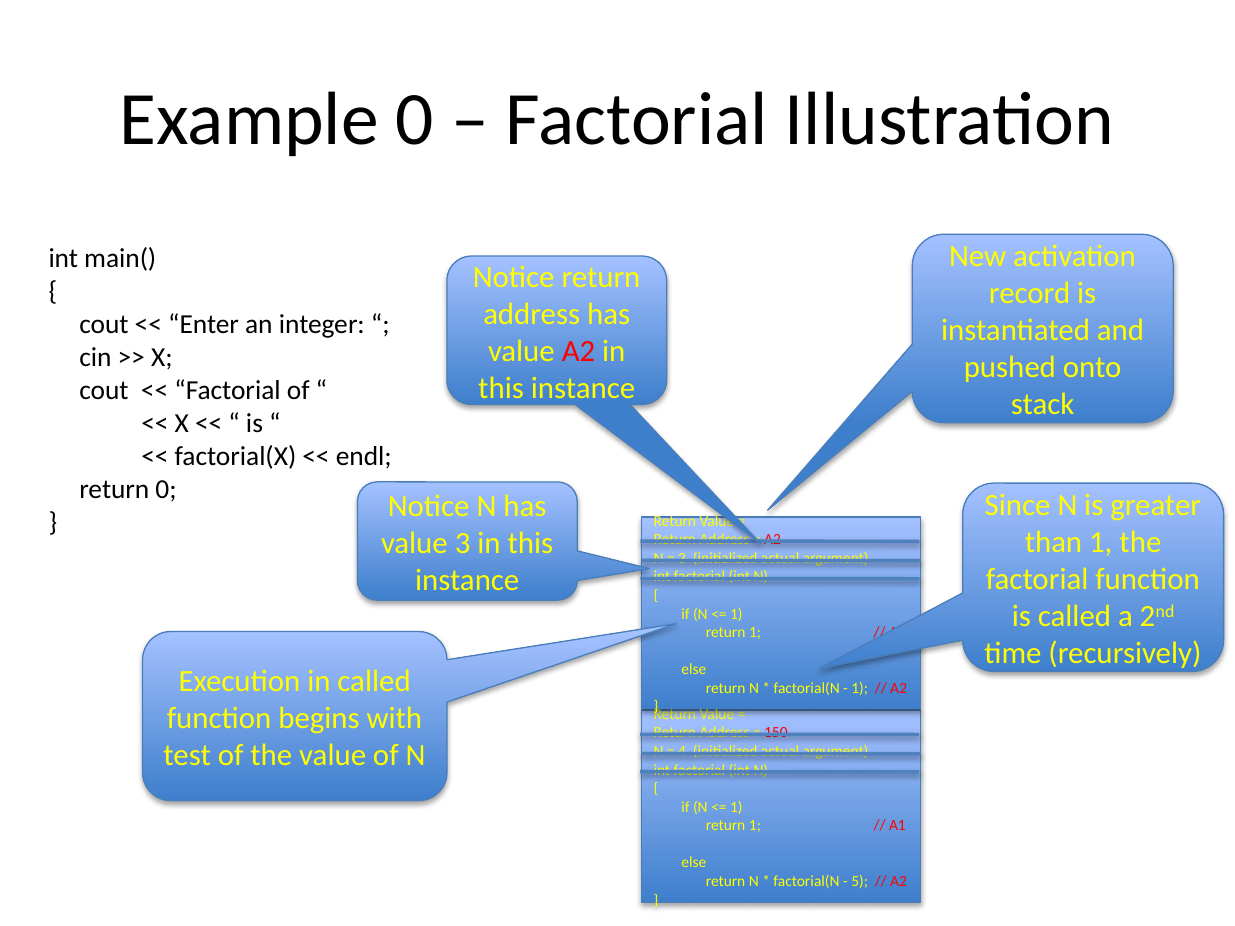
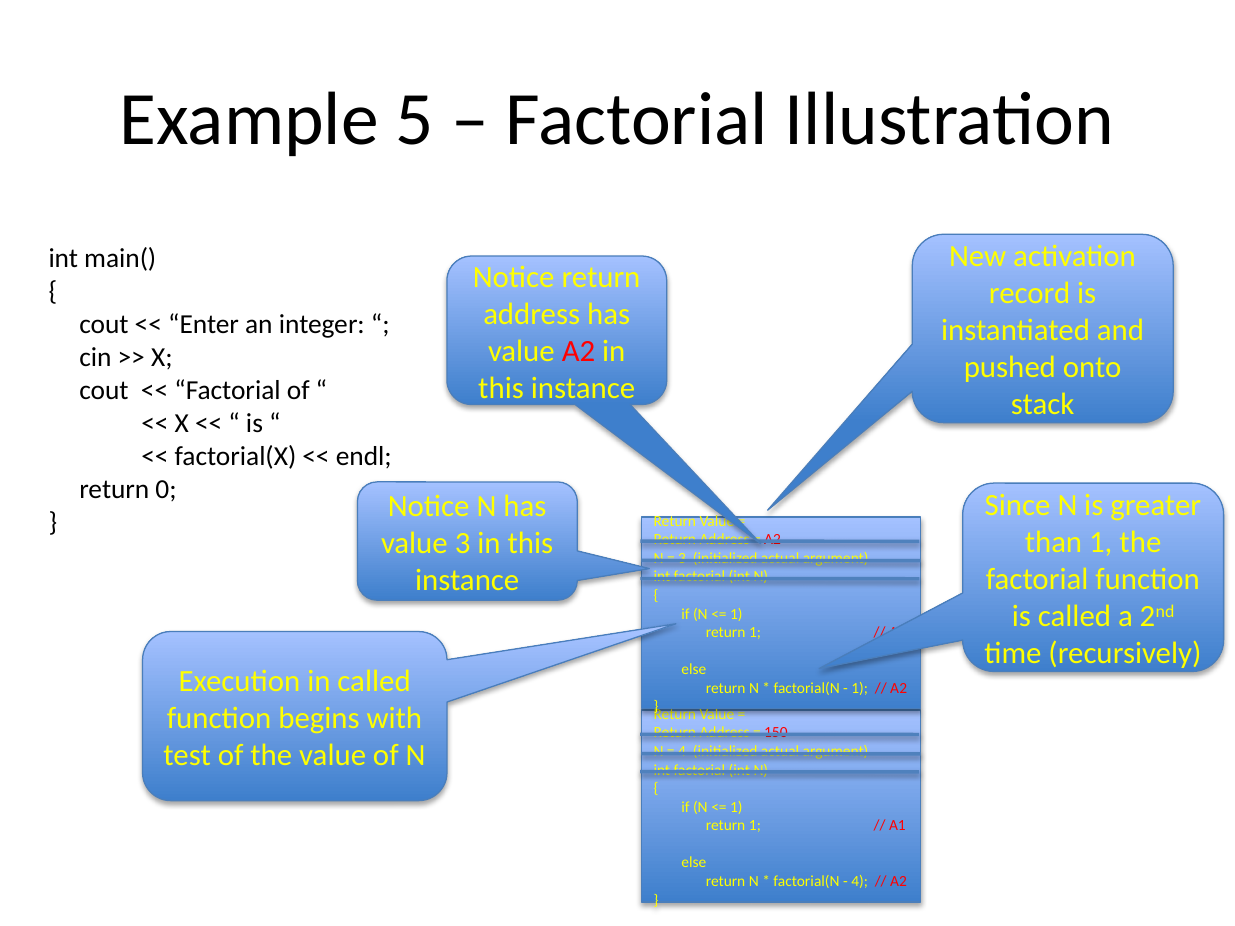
Example 0: 0 -> 5 (415, 120)
5: 5 -> 4 (860, 882)
